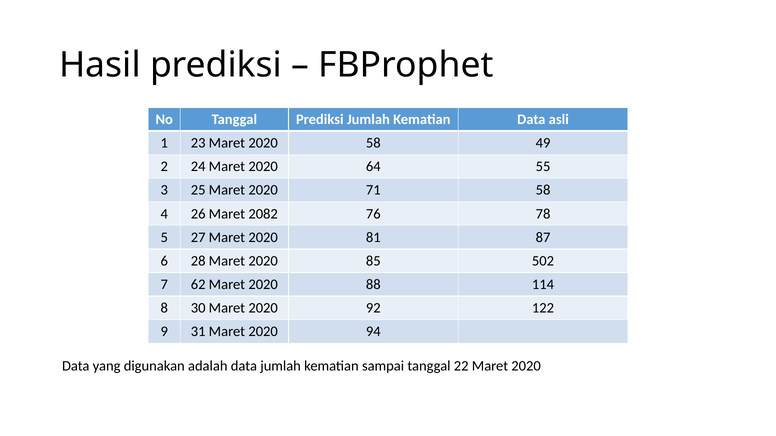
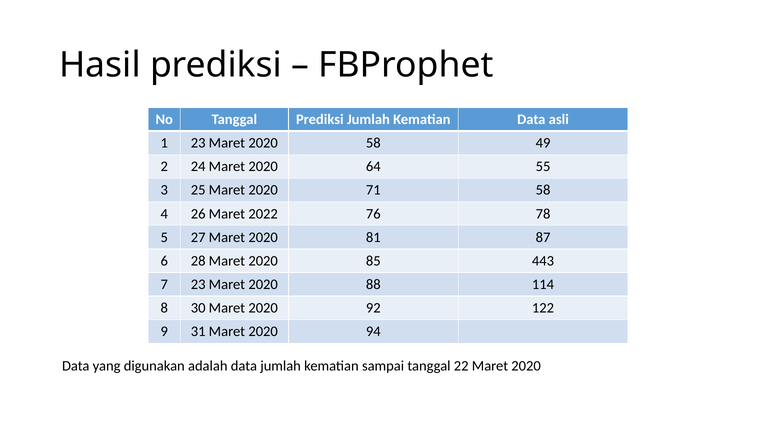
2082: 2082 -> 2022 (263, 214)
502: 502 -> 443 (543, 261)
7 62: 62 -> 23 (198, 285)
